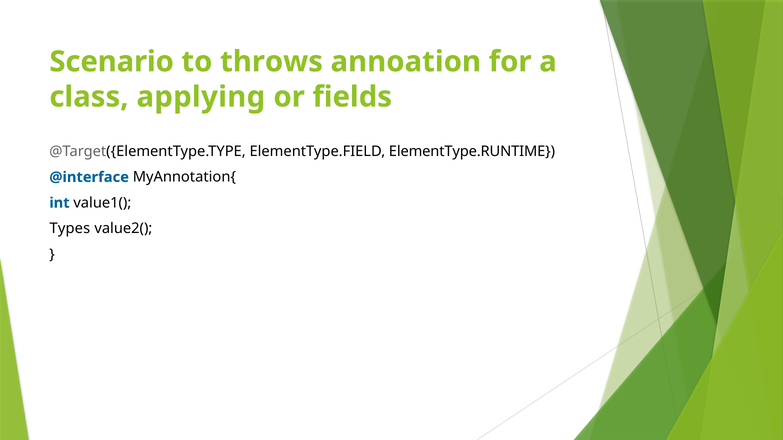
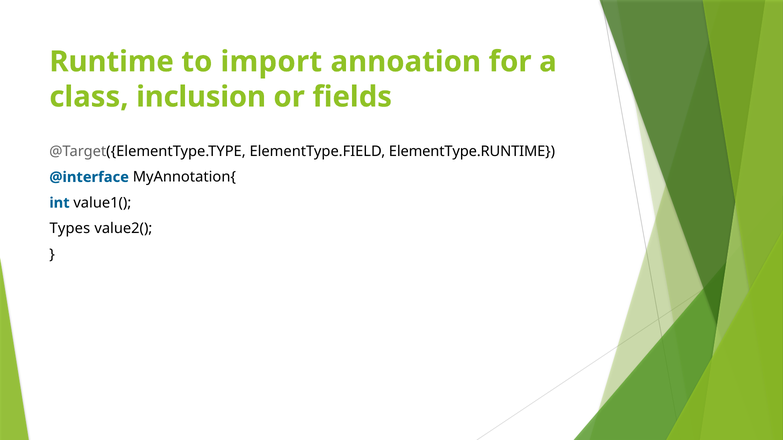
Scenario: Scenario -> Runtime (112, 62)
throws: throws -> import (271, 62)
applying: applying -> inclusion (201, 97)
